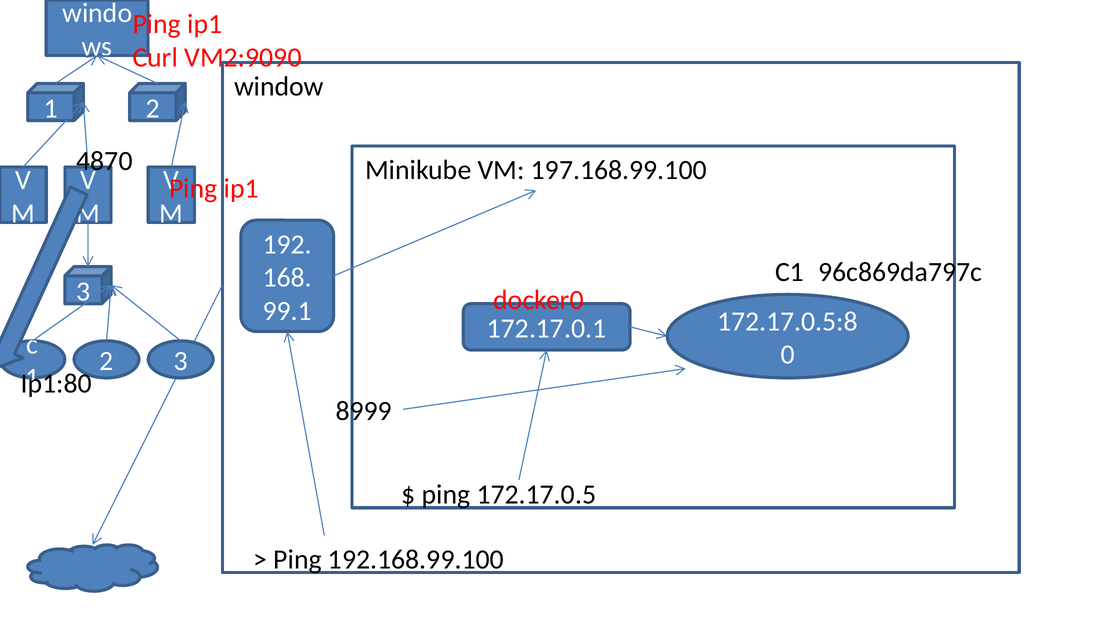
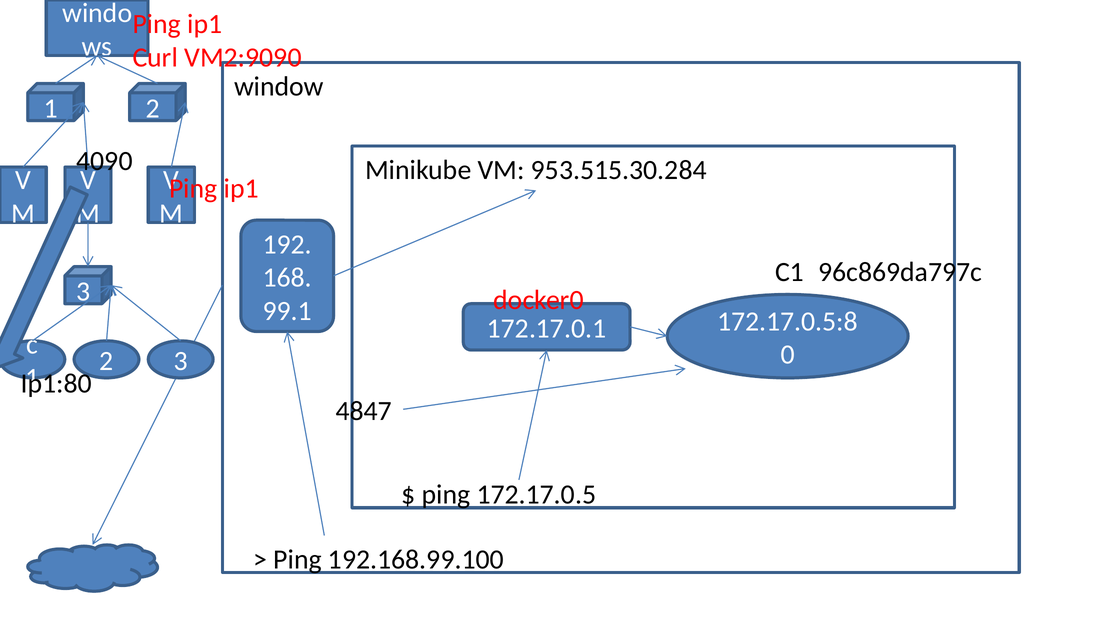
4870: 4870 -> 4090 (104, 161)
197.168.99.100: 197.168.99.100 -> 953.515.30.284 (619, 170)
8999: 8999 -> 4847 (364, 411)
